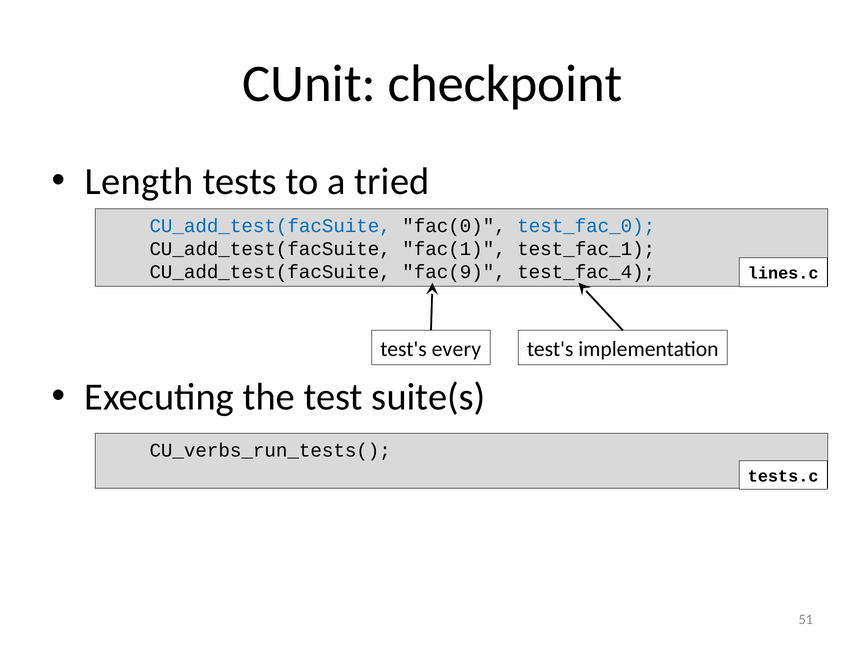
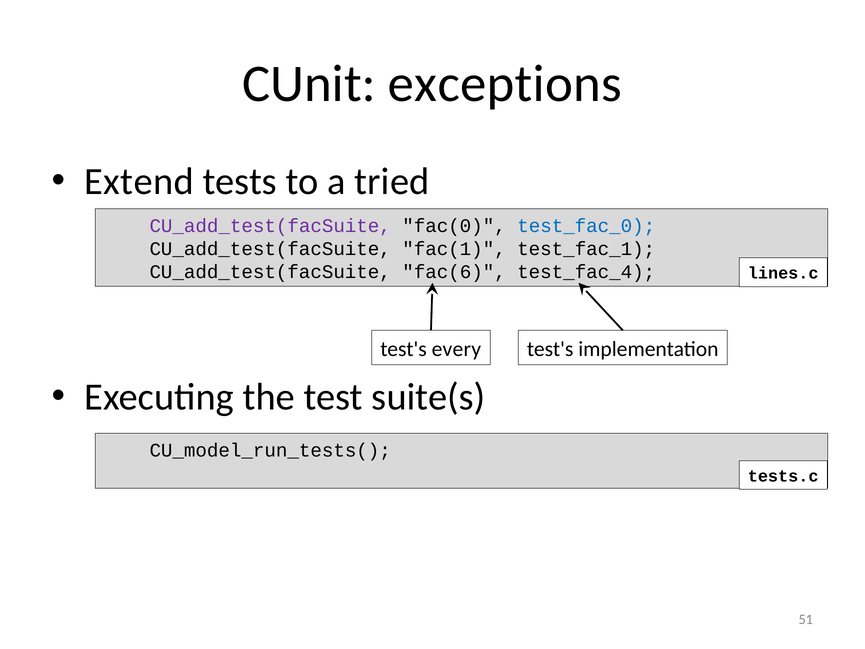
checkpoint: checkpoint -> exceptions (505, 84)
Length: Length -> Extend (139, 181)
CU_add_test(facSuite colour: blue -> purple (270, 226)
fac(9: fac(9 -> fac(6 (454, 272)
CU_verbs_run_tests(: CU_verbs_run_tests( -> CU_model_run_tests( (270, 450)
